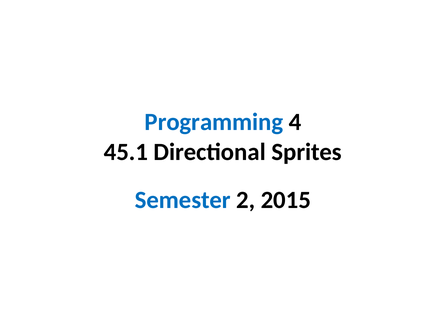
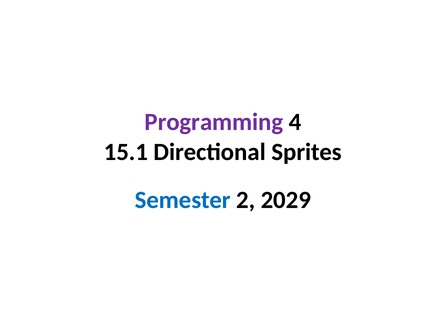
Programming colour: blue -> purple (214, 122)
45.1: 45.1 -> 15.1 (126, 152)
2015: 2015 -> 2029 (286, 200)
